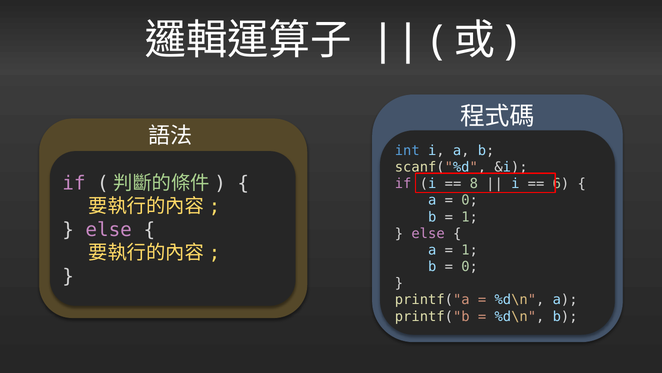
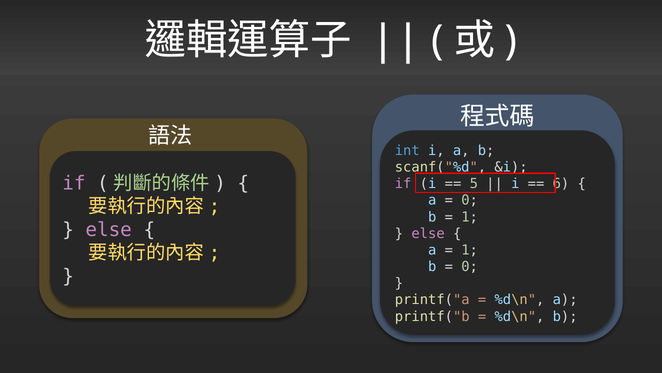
8: 8 -> 5 (474, 183)
